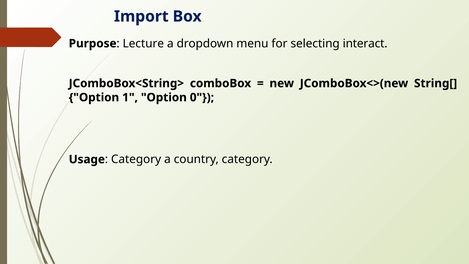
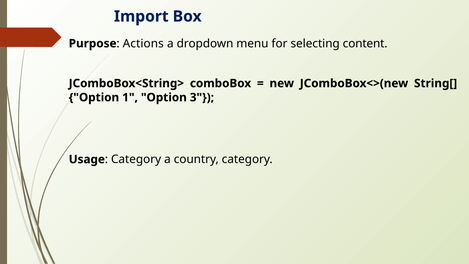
Lecture: Lecture -> Actions (143, 43)
interact: interact -> content (365, 43)
0: 0 -> 3 (202, 97)
